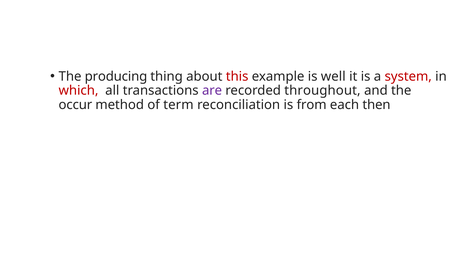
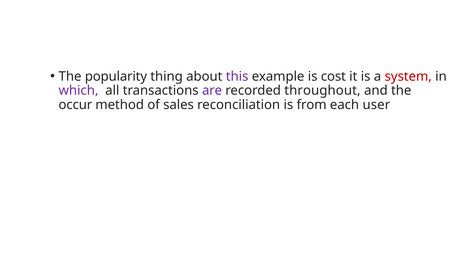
producing: producing -> popularity (116, 76)
this colour: red -> purple (237, 76)
well: well -> cost (333, 76)
which colour: red -> purple (79, 90)
term: term -> sales (179, 105)
then: then -> user (376, 105)
